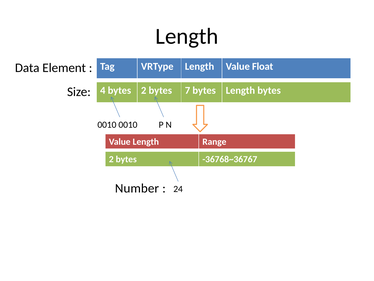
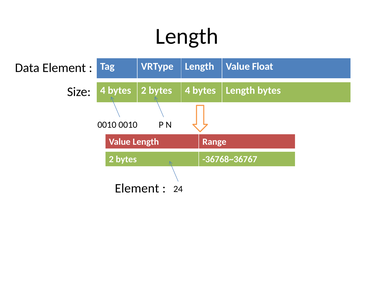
bytes 7: 7 -> 4 (188, 90)
Number: Number -> Element (137, 188)
